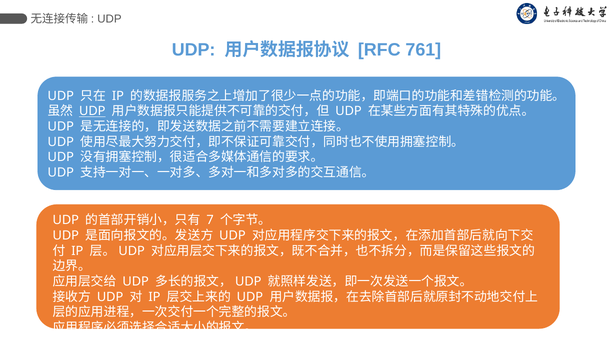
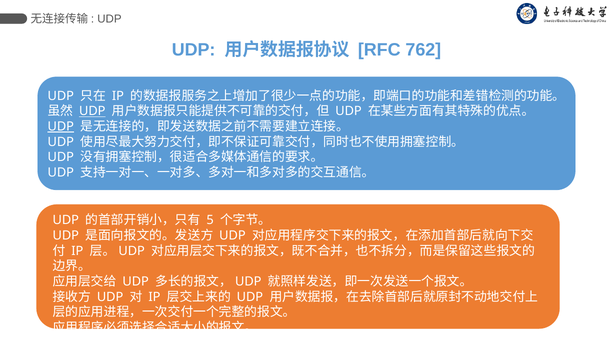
761: 761 -> 762 (423, 50)
UDP underline: none -> present (61, 127)
7: 7 -> 5 (210, 220)
